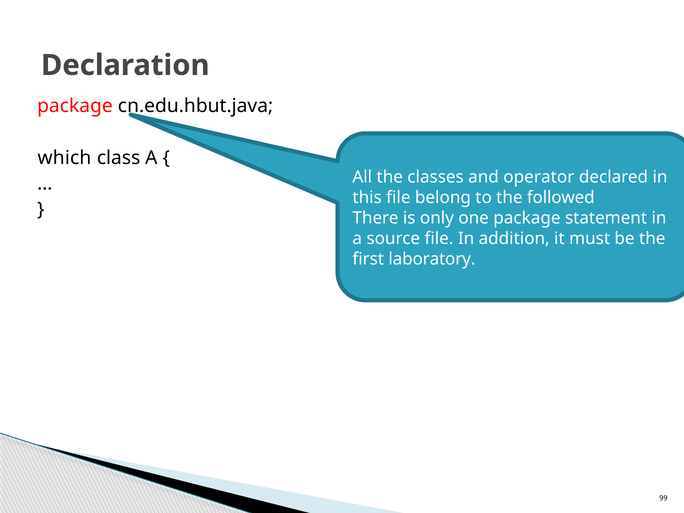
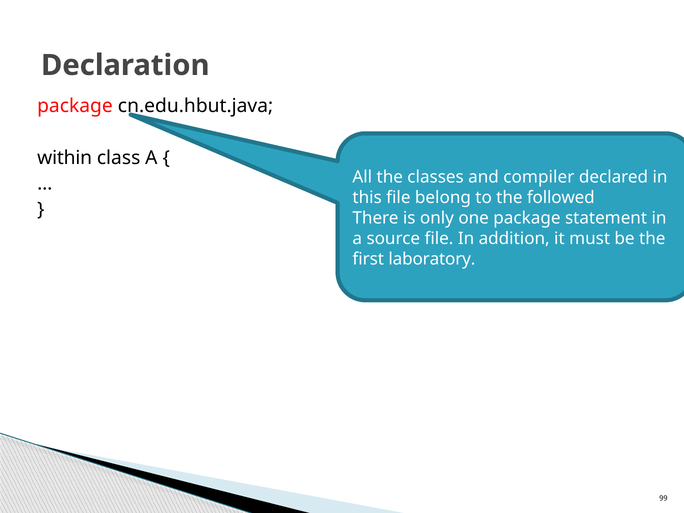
which: which -> within (65, 158)
operator: operator -> compiler (539, 177)
